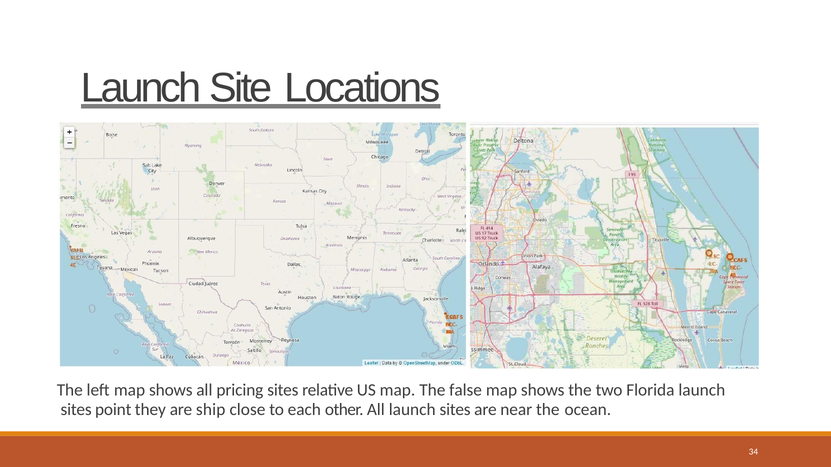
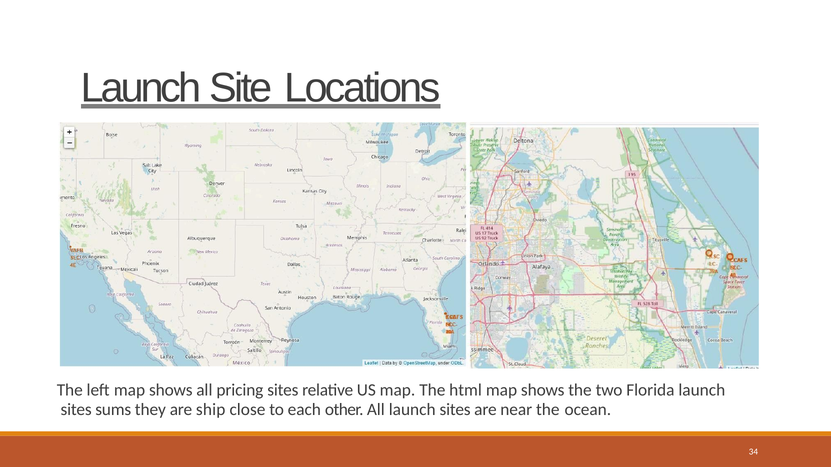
false: false -> html (466, 390)
point: point -> sums (113, 410)
